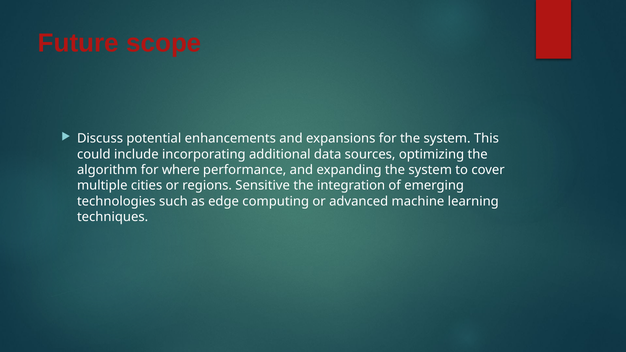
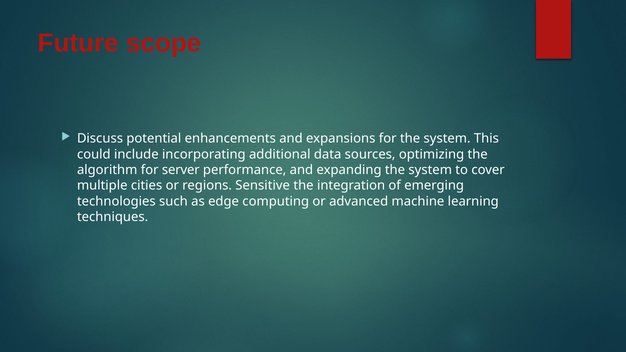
where: where -> server (181, 170)
